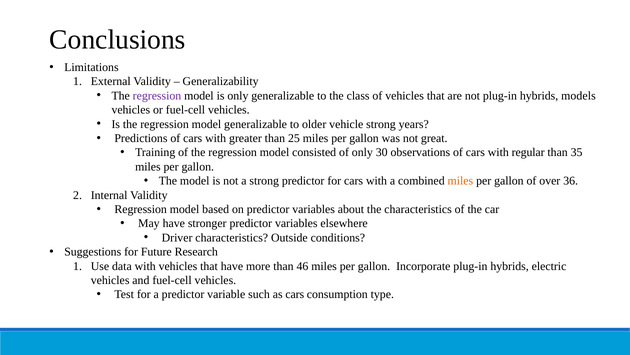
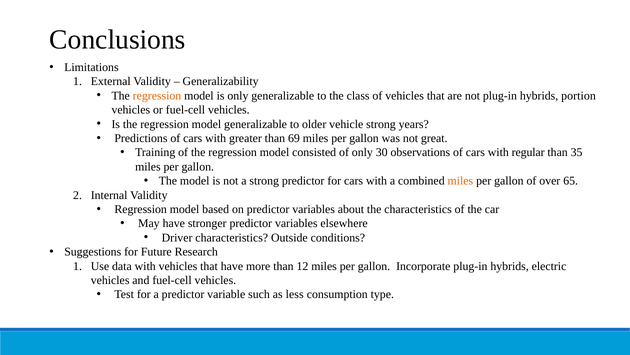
regression colour: purple -> orange (157, 96)
models: models -> portion (579, 96)
25: 25 -> 69 (294, 138)
36: 36 -> 65 (571, 181)
46: 46 -> 12 (302, 266)
as cars: cars -> less (295, 294)
